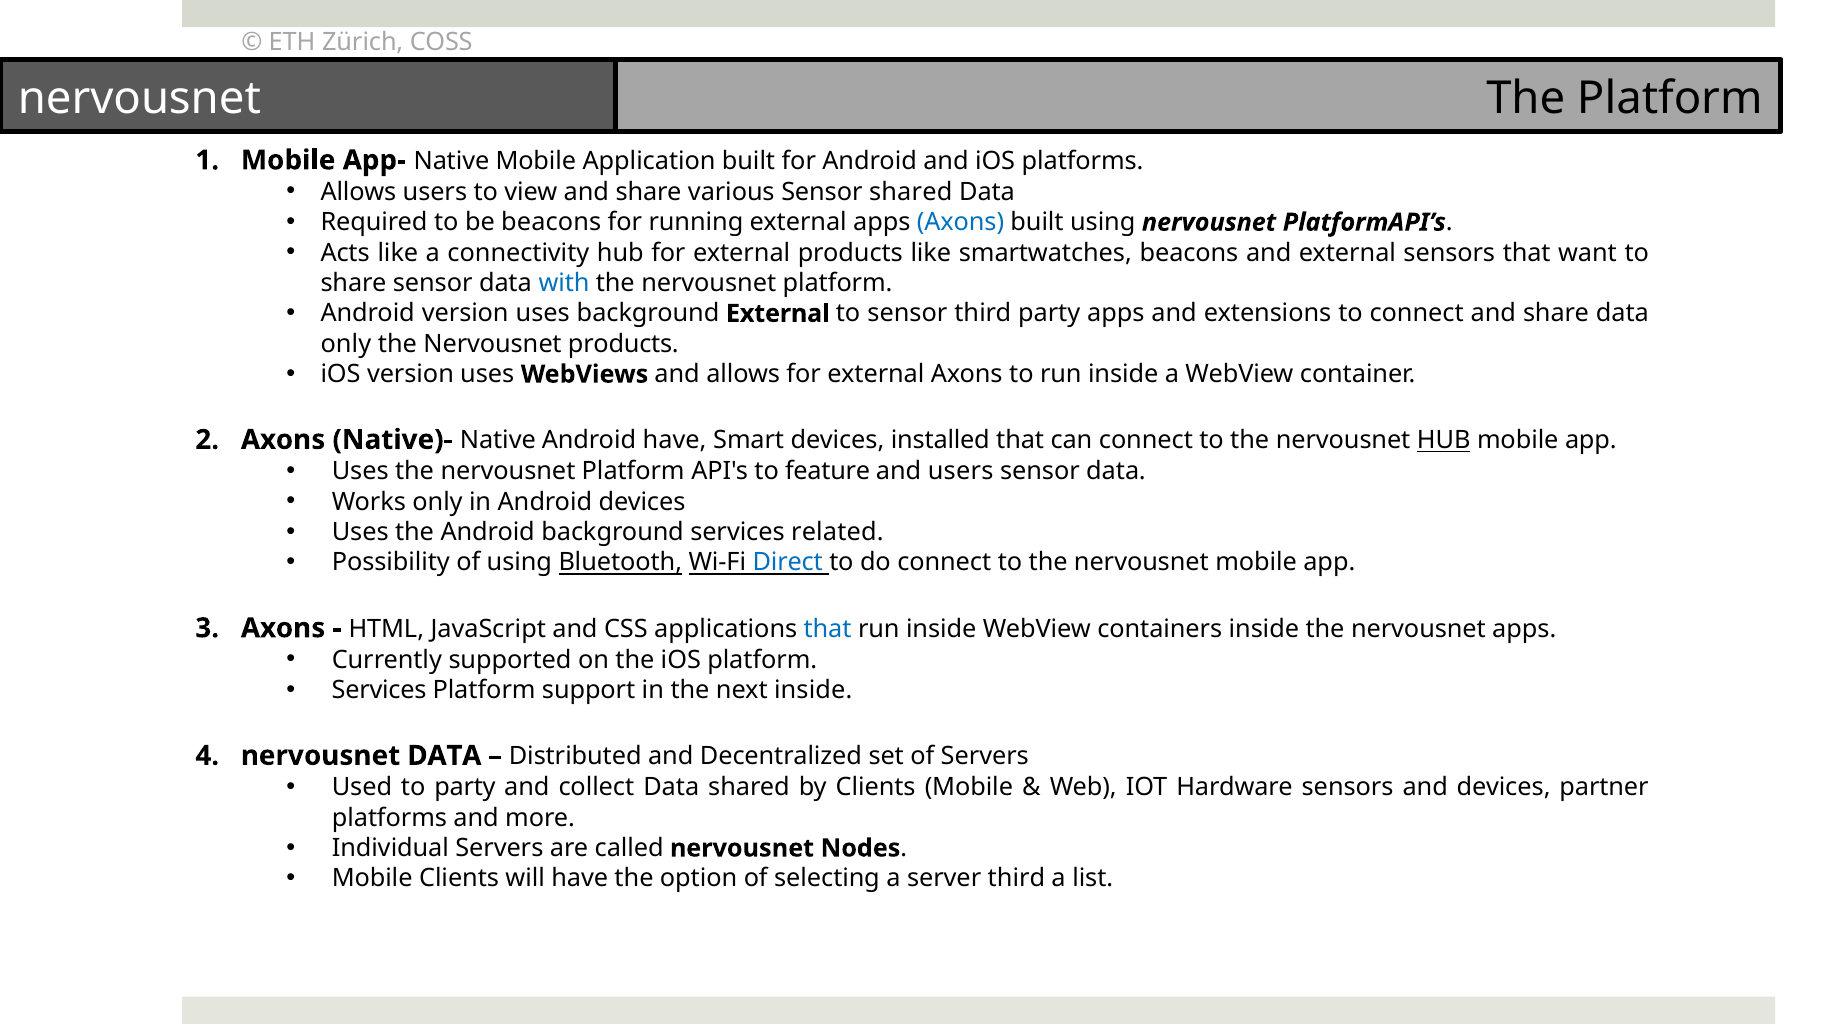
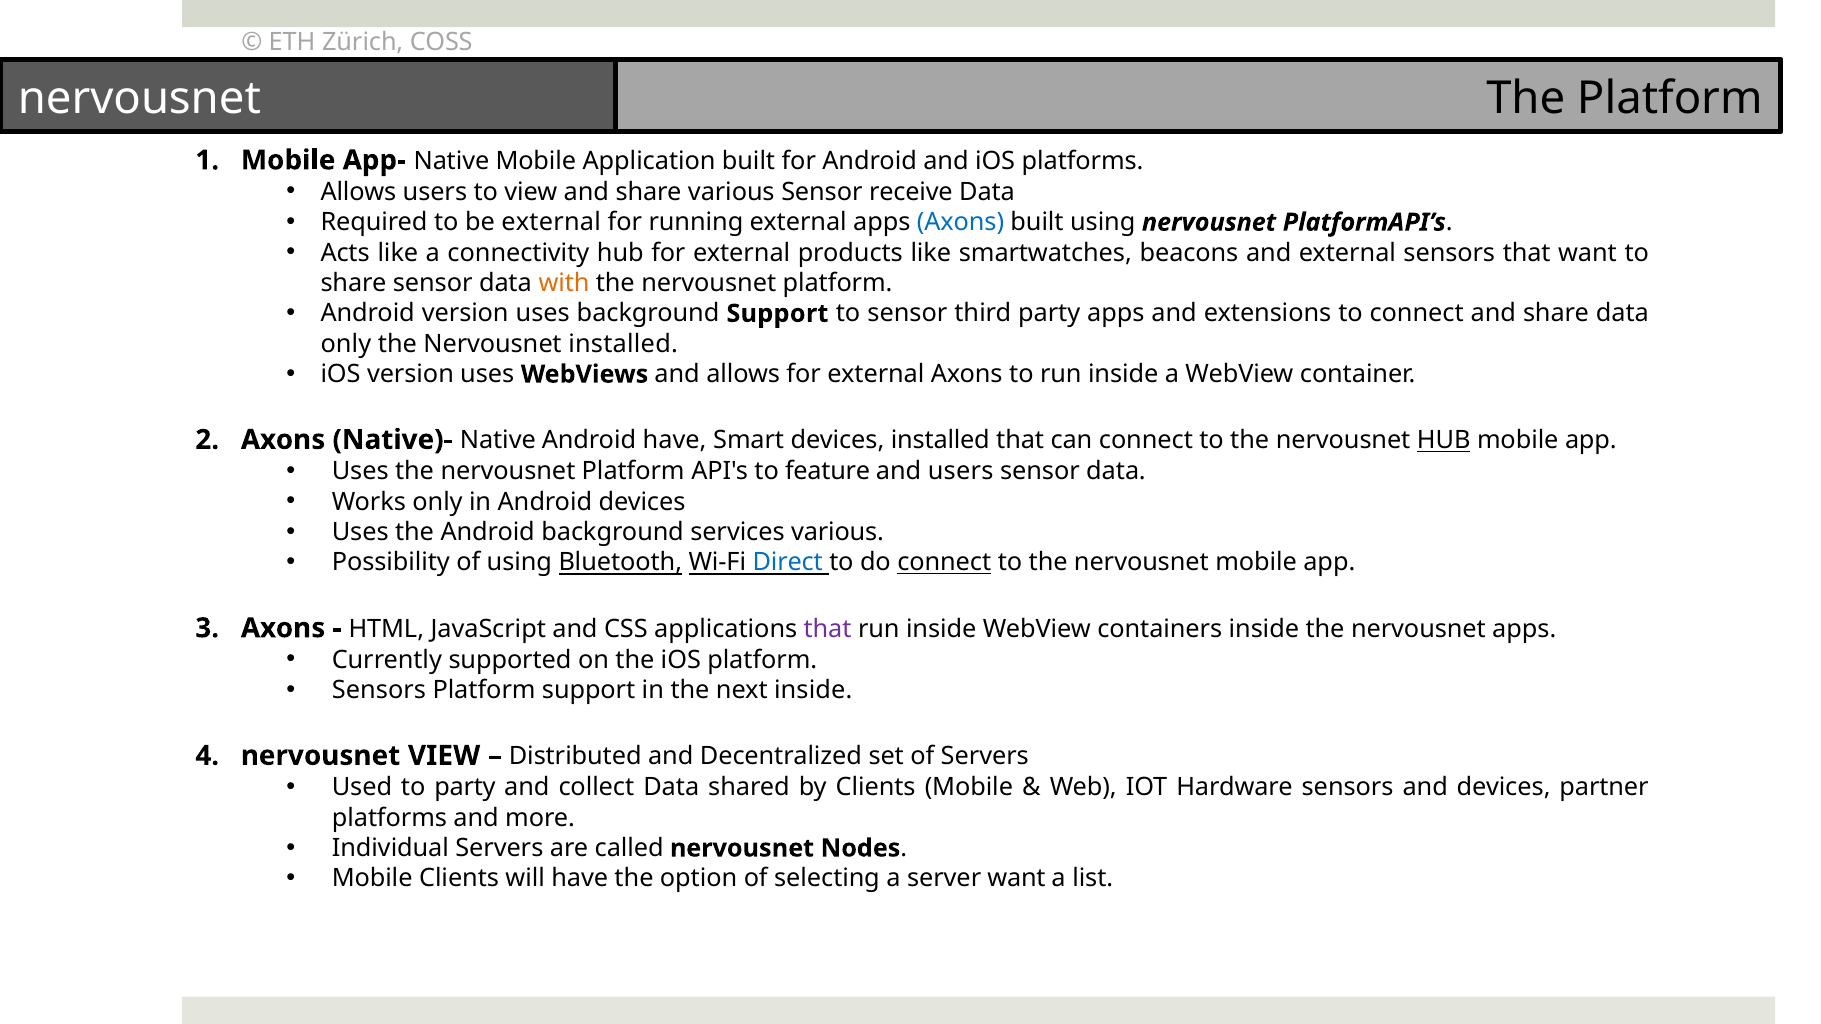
Sensor shared: shared -> receive (911, 192)
be beacons: beacons -> external (551, 222)
with colour: blue -> orange (564, 283)
background External: External -> Support (777, 314)
Nervousnet products: products -> installed (623, 344)
services related: related -> various (838, 532)
connect underline: none -> present (944, 563)
that colour: blue -> purple (828, 629)
Services: Services -> Sensors (379, 690)
nervousnet DATA: DATA -> VIEW (444, 756)
server third: third -> want (1017, 879)
